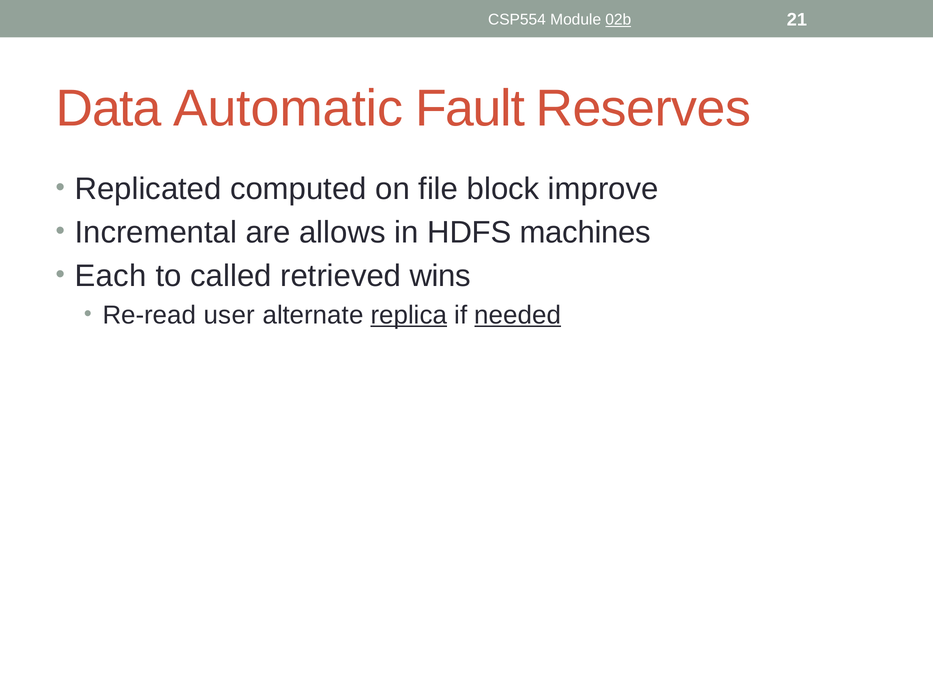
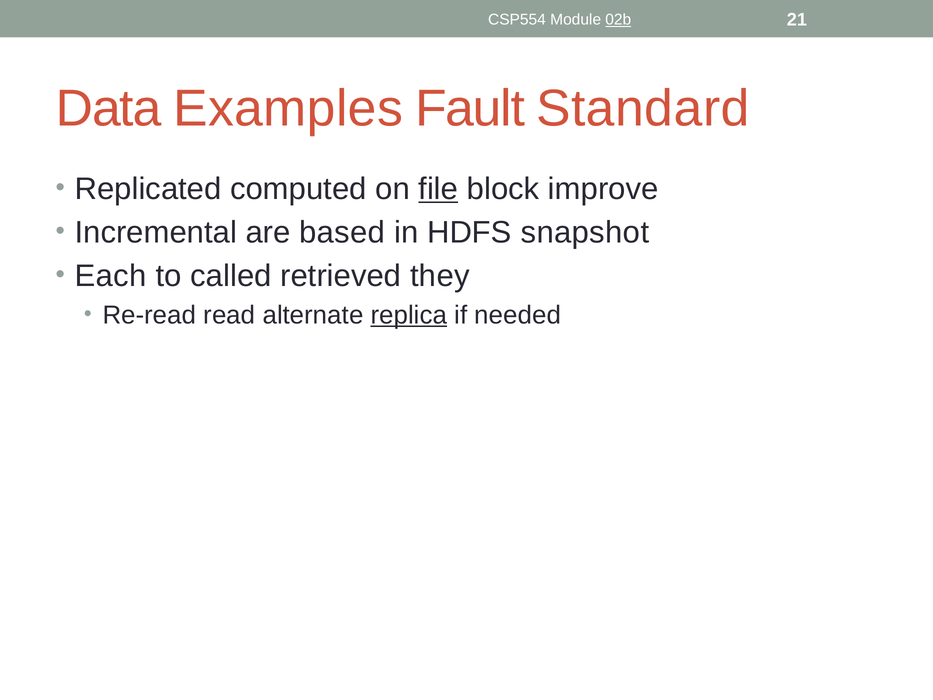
Automatic: Automatic -> Examples (288, 109)
Reserves: Reserves -> Standard (643, 109)
file underline: none -> present (438, 189)
allows: allows -> based (342, 232)
machines: machines -> snapshot (585, 232)
wins: wins -> they (440, 276)
user: user -> read (229, 315)
needed underline: present -> none (518, 315)
